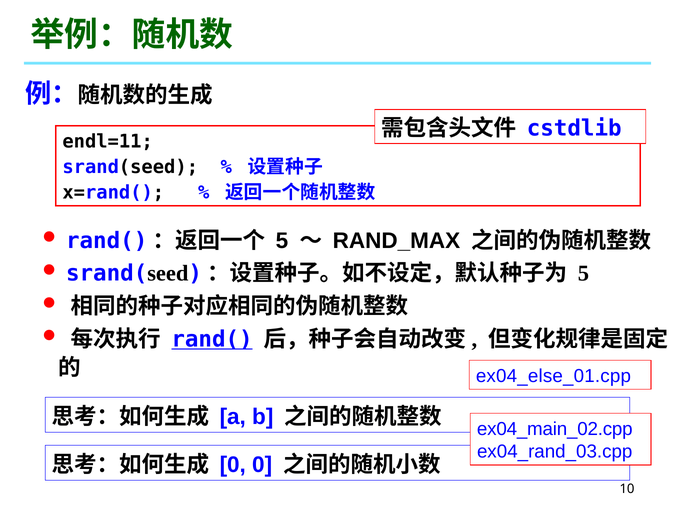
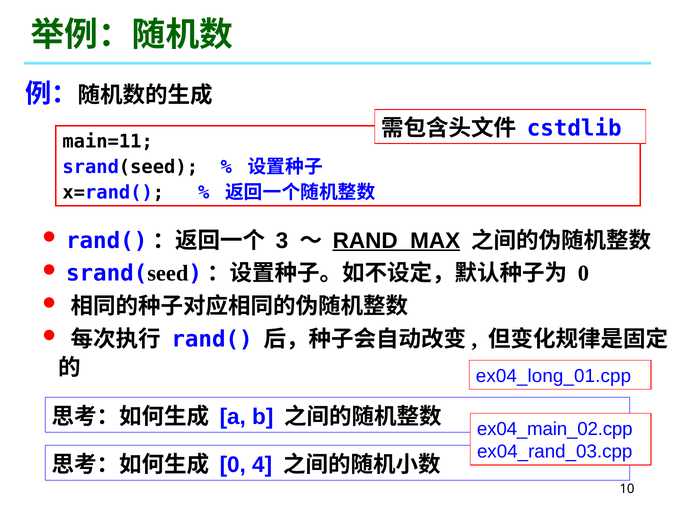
endl=11: endl=11 -> main=11 (108, 141)
5: 5 -> 3 (282, 240)
RAND_MAX underline: none -> present (396, 240)
5: 5 -> 0 (583, 273)
rand( underline: present -> none (212, 339)
ex04_else_01.cpp: ex04_else_01.cpp -> ex04_long_01.cpp (553, 376)
0 0: 0 -> 4 (262, 464)
